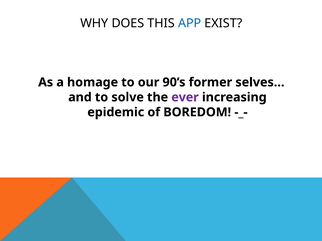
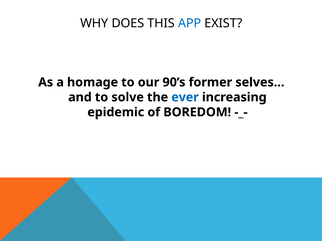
ever colour: purple -> blue (185, 97)
